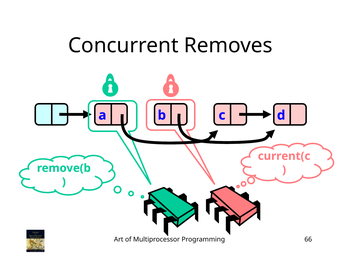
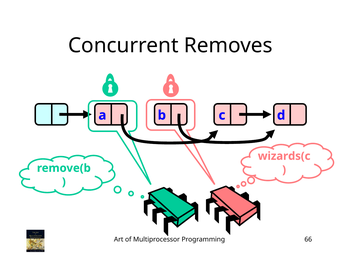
current(c: current(c -> wizards(c (284, 156)
